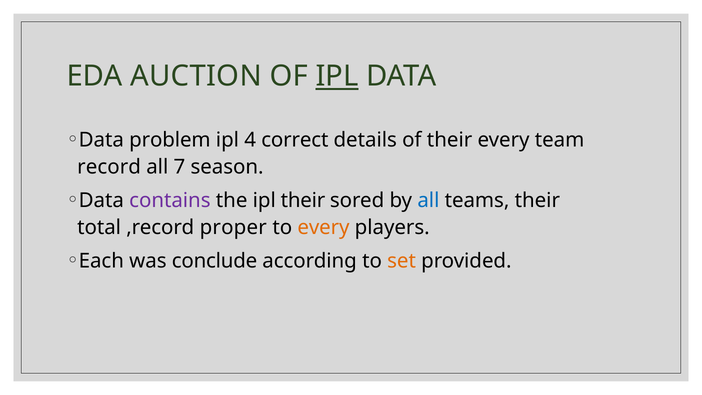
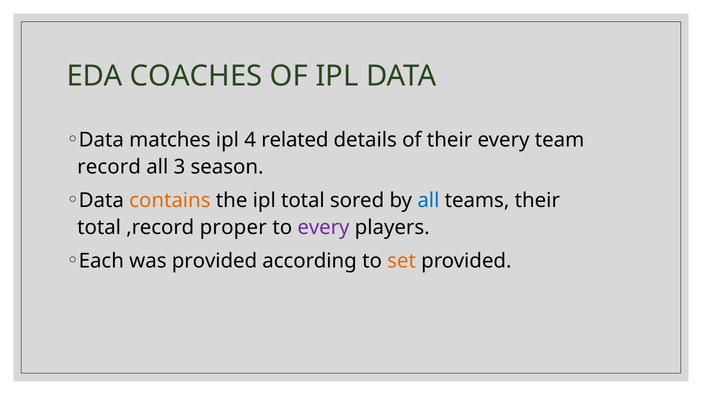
AUCTION: AUCTION -> COACHES (196, 76)
IPL underline: present -> none (337, 76)
problem: problem -> matches (170, 140)
correct: correct -> related (295, 140)
7: 7 -> 3 (179, 167)
contains colour: purple -> orange (170, 200)
ipl their: their -> total (303, 200)
every colour: orange -> purple (323, 227)
was conclude: conclude -> provided (214, 261)
